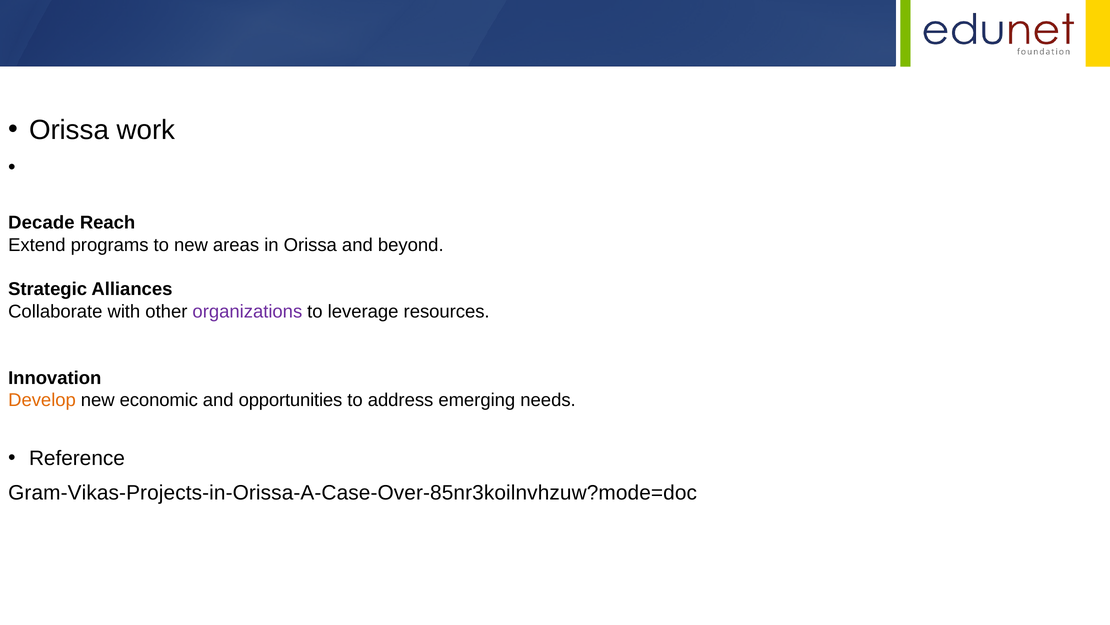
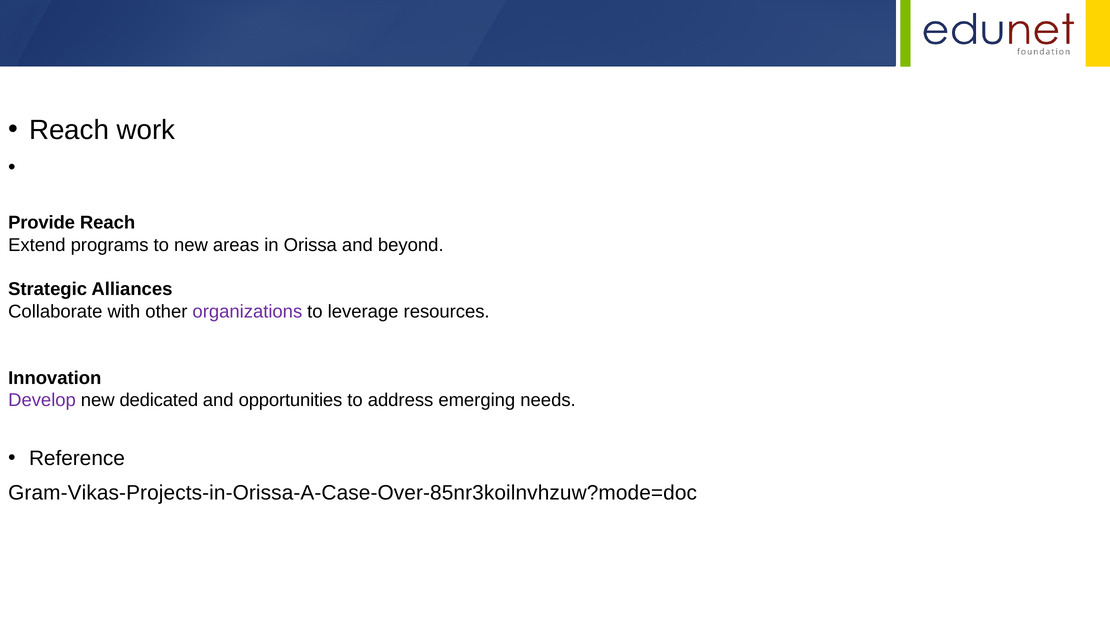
Orissa: Orissa -> Reach (69, 130)
Decade: Decade -> Provide (42, 222)
Develop colour: orange -> purple (42, 400)
economic: economic -> dedicated (159, 400)
